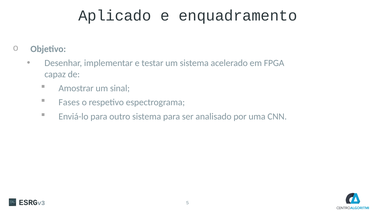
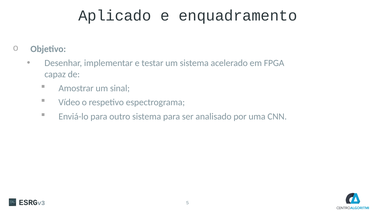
Fases: Fases -> Vídeo (69, 102)
